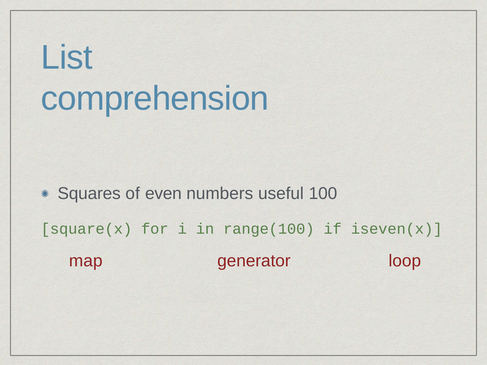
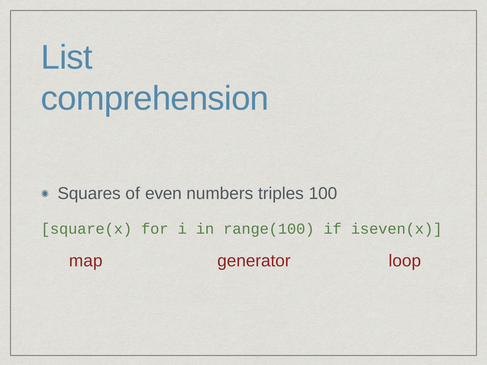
useful: useful -> triples (281, 194)
